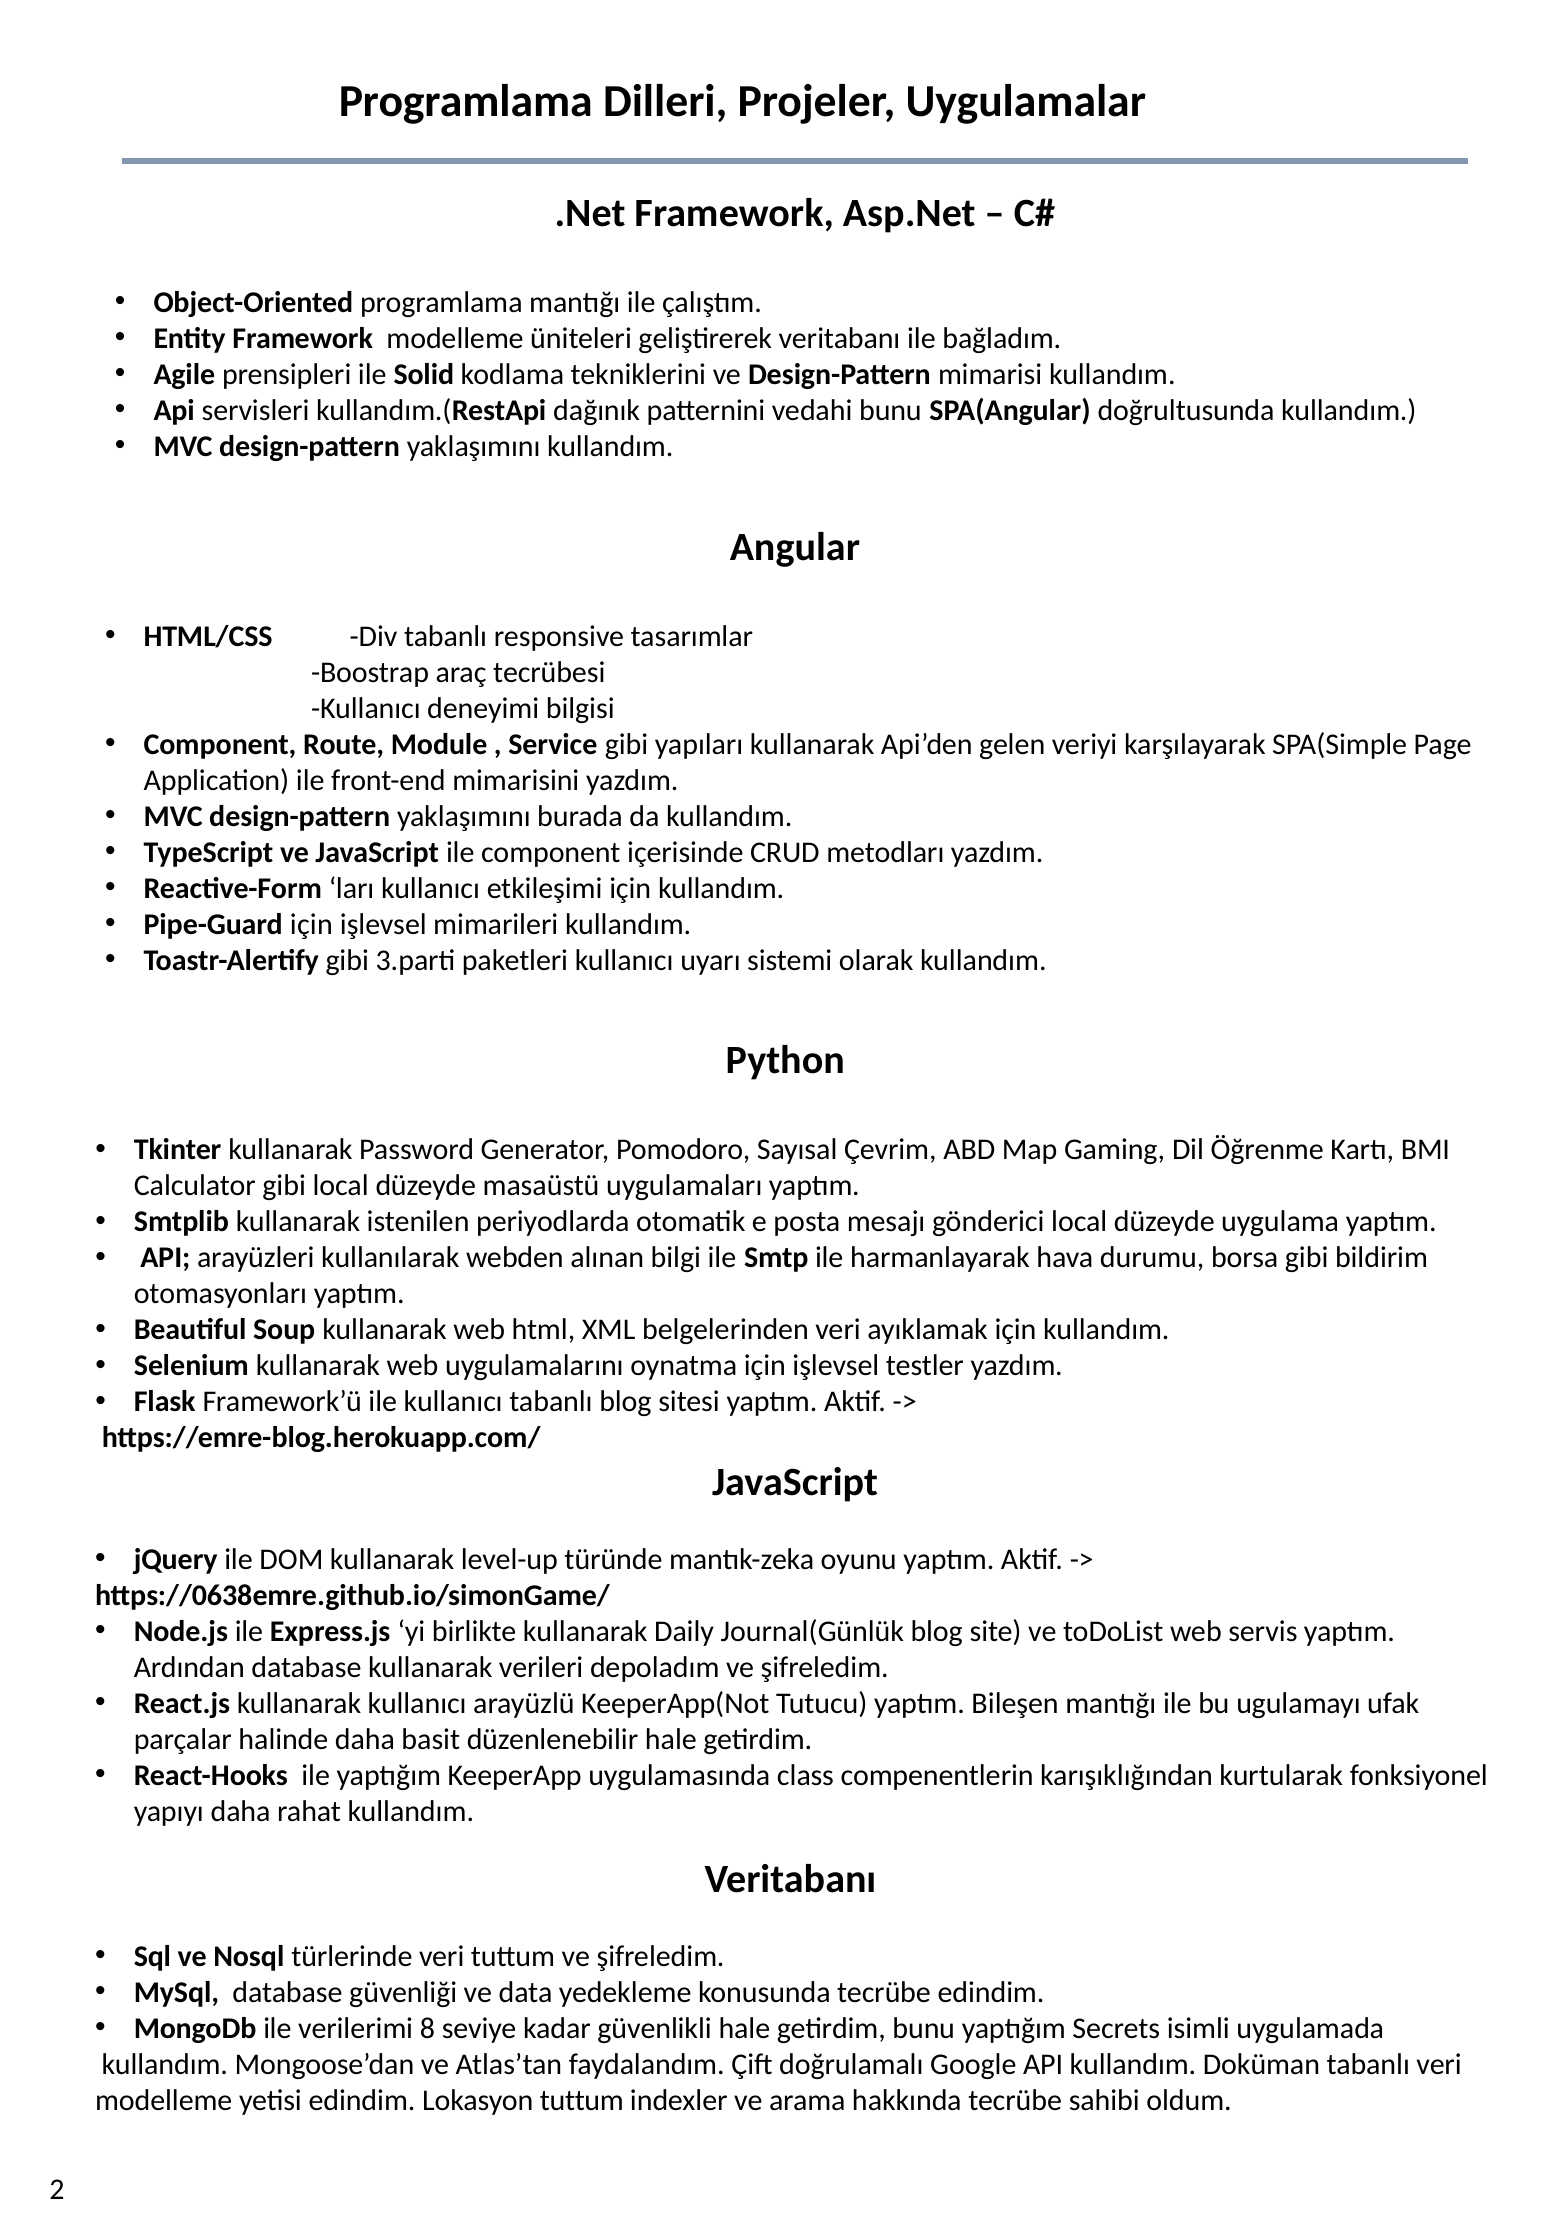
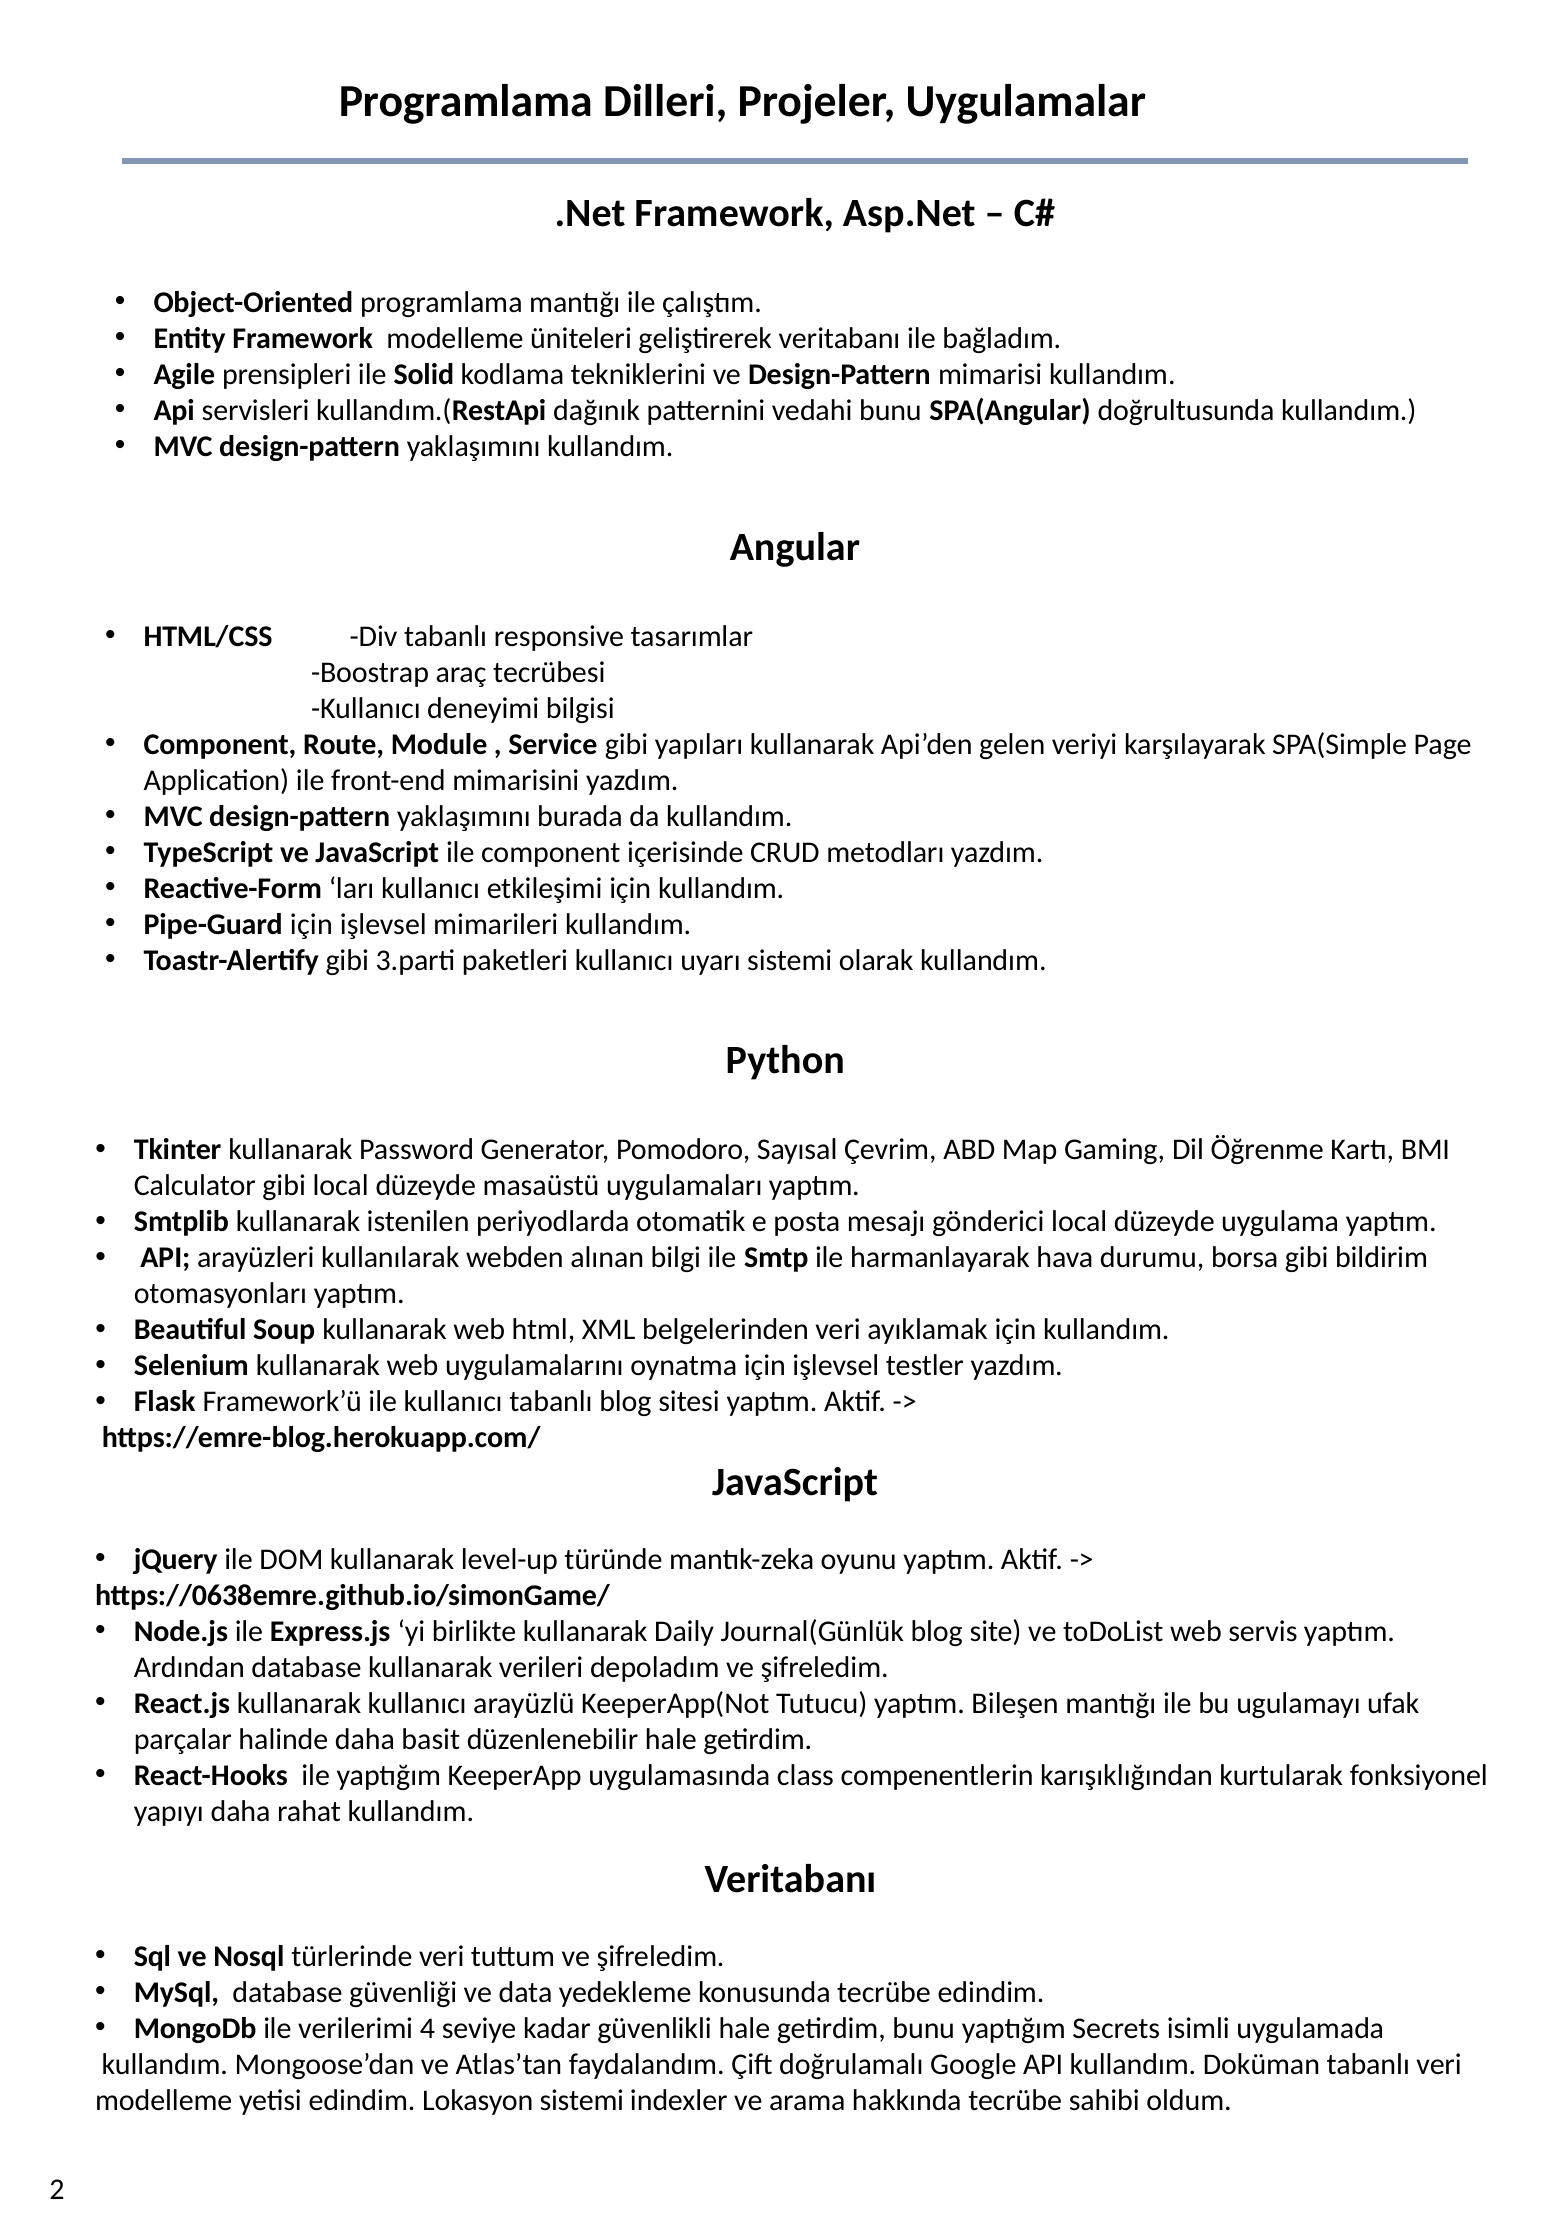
8: 8 -> 4 (427, 2028)
Lokasyon tuttum: tuttum -> sistemi (582, 2100)
